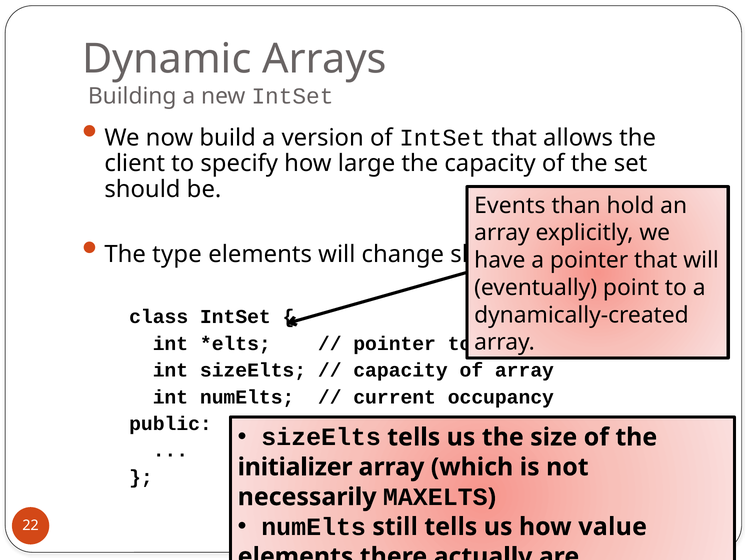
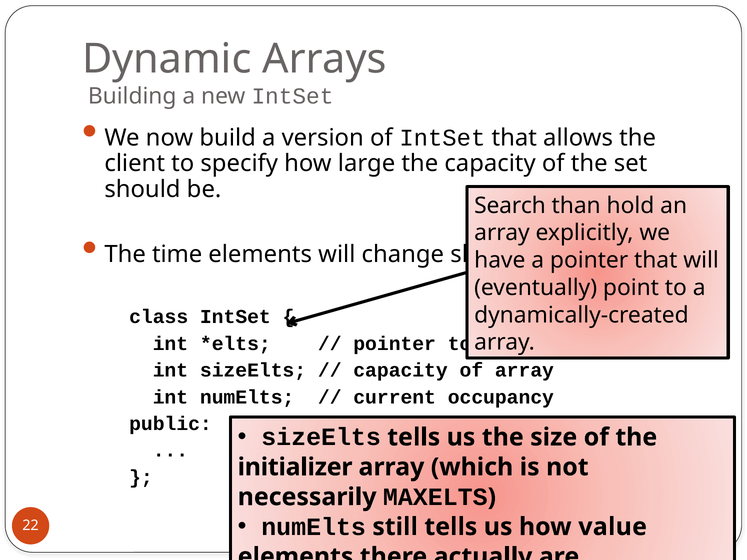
Events: Events -> Search (510, 206)
type: type -> time (177, 255)
